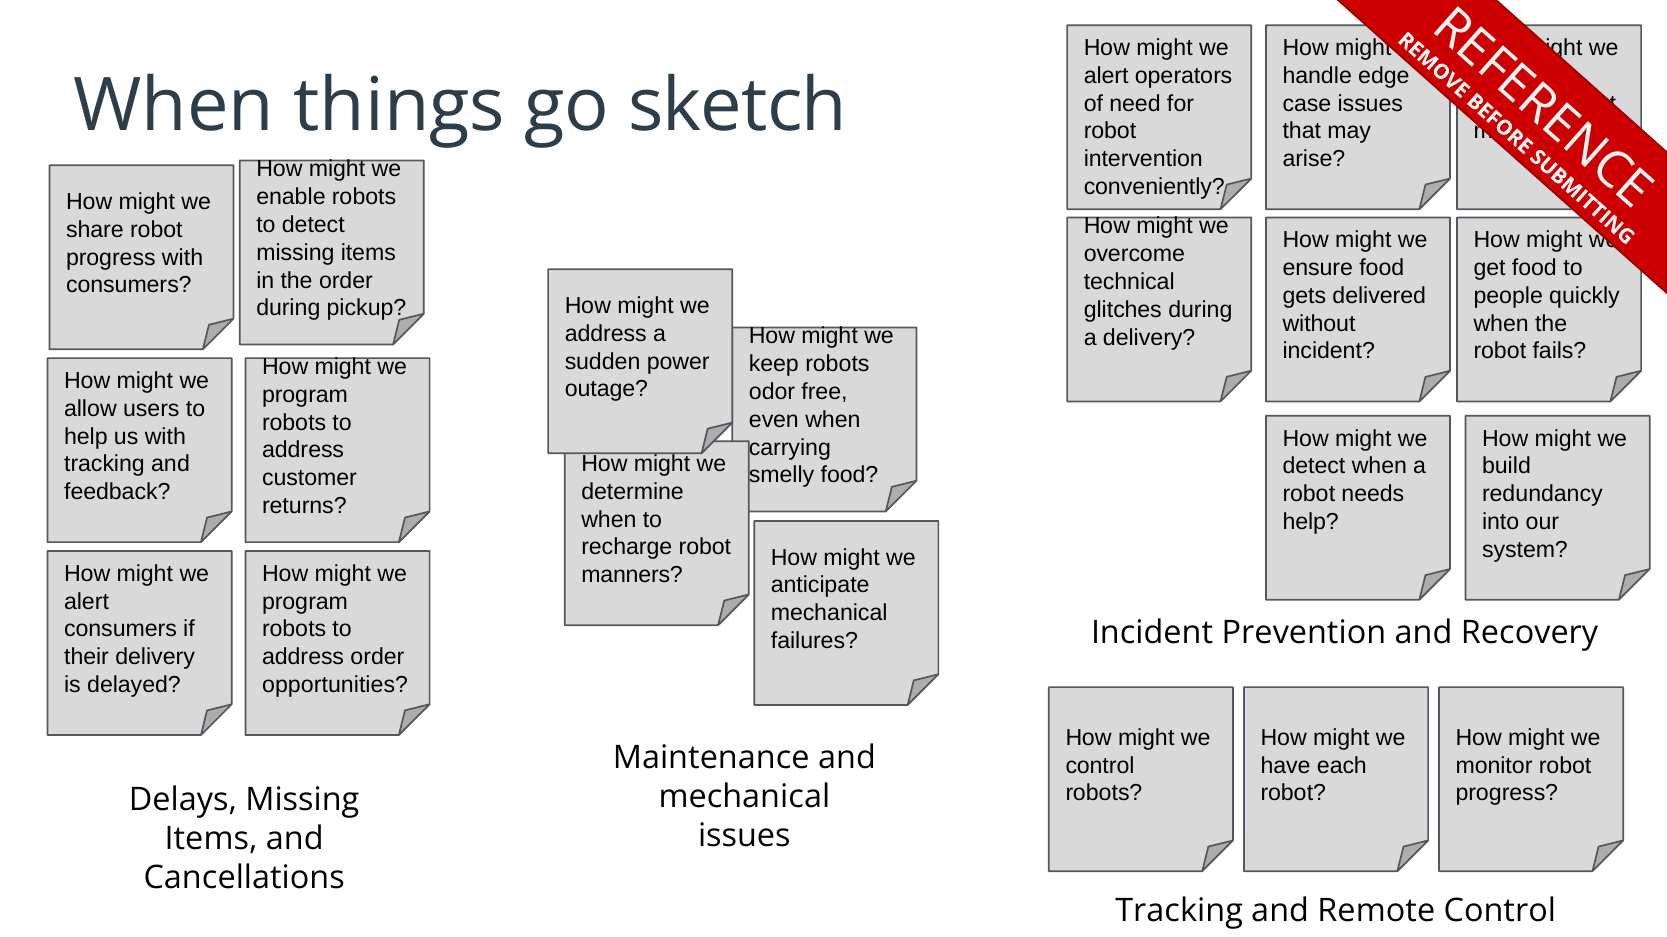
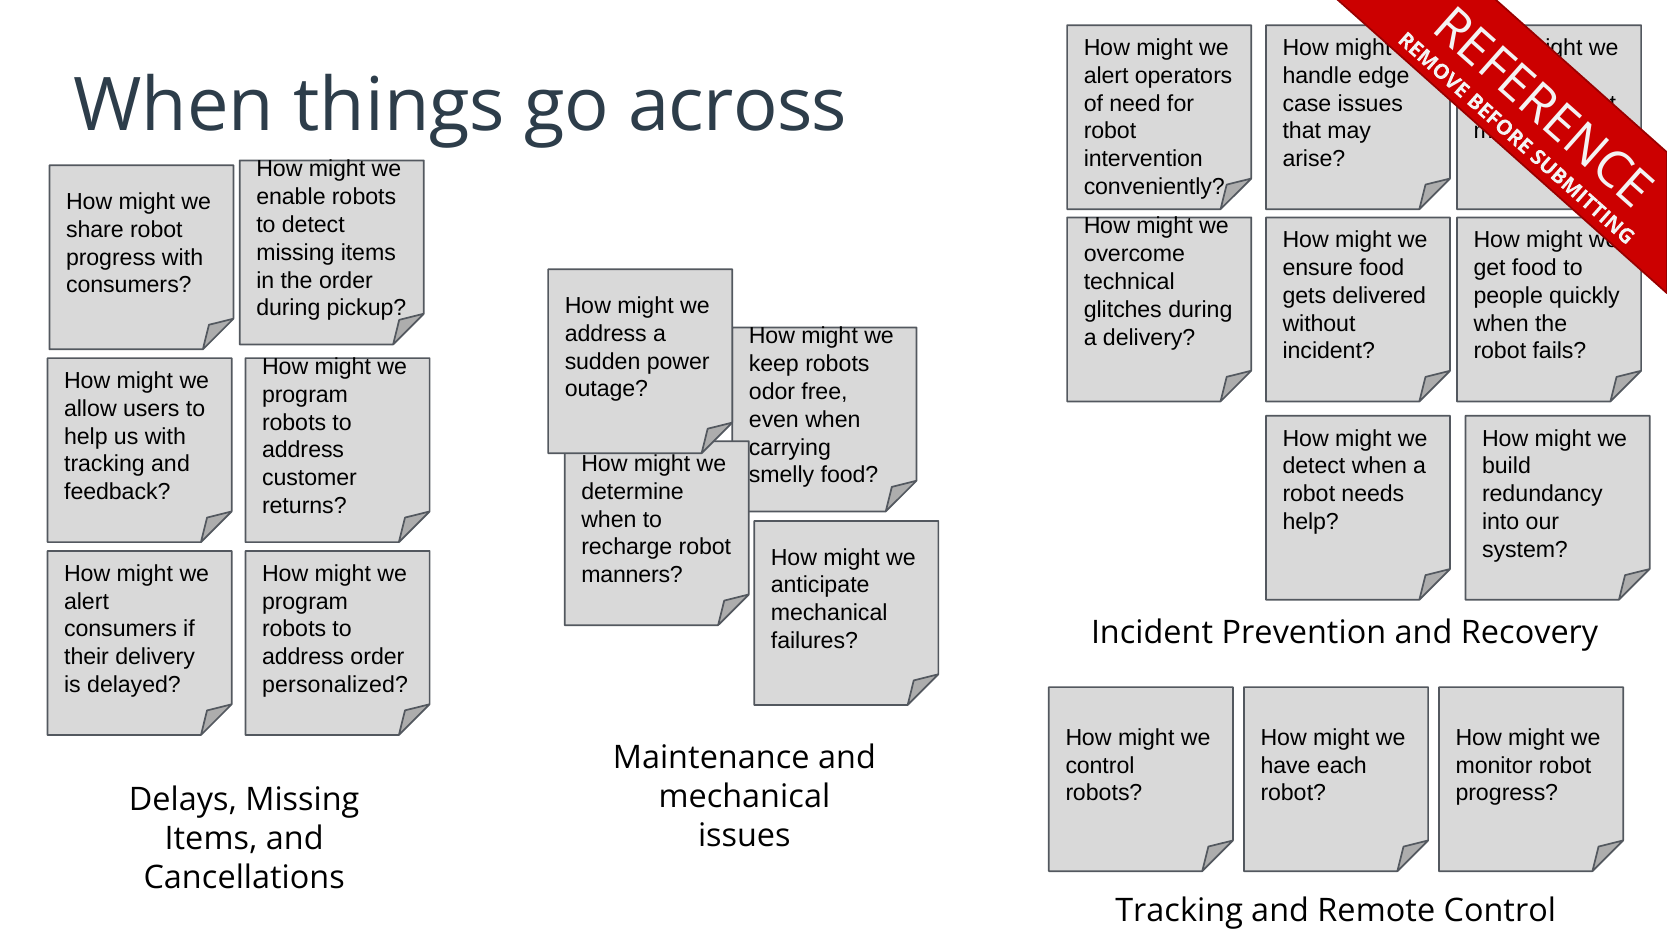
sketch: sketch -> across (738, 106)
opportunities: opportunities -> personalized (335, 685)
